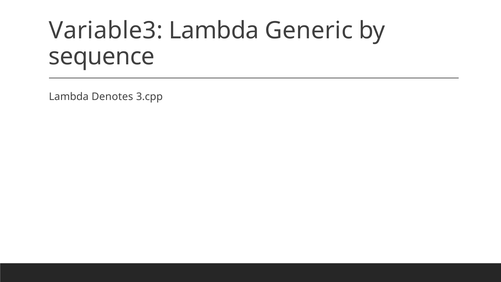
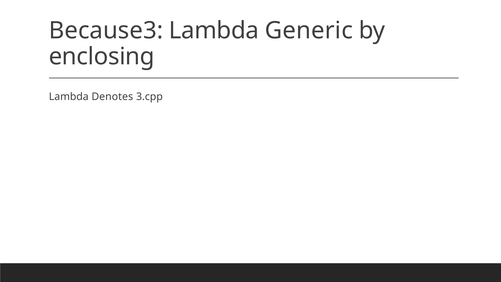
Variable3: Variable3 -> Because3 (106, 30)
sequence: sequence -> enclosing (102, 56)
